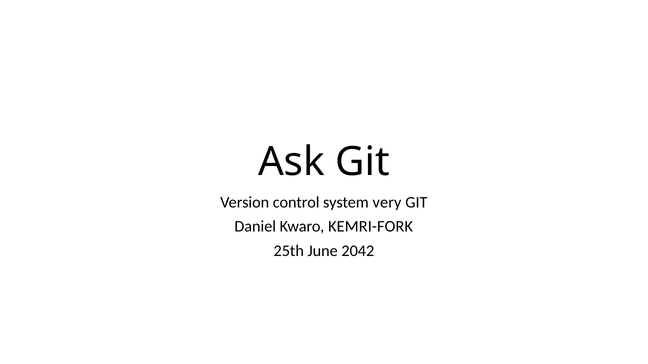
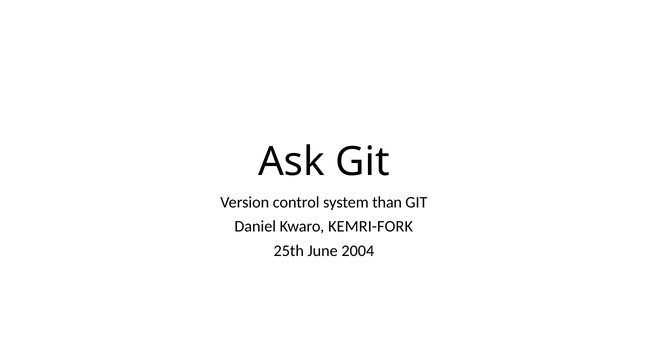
very: very -> than (387, 203)
2042: 2042 -> 2004 (358, 251)
